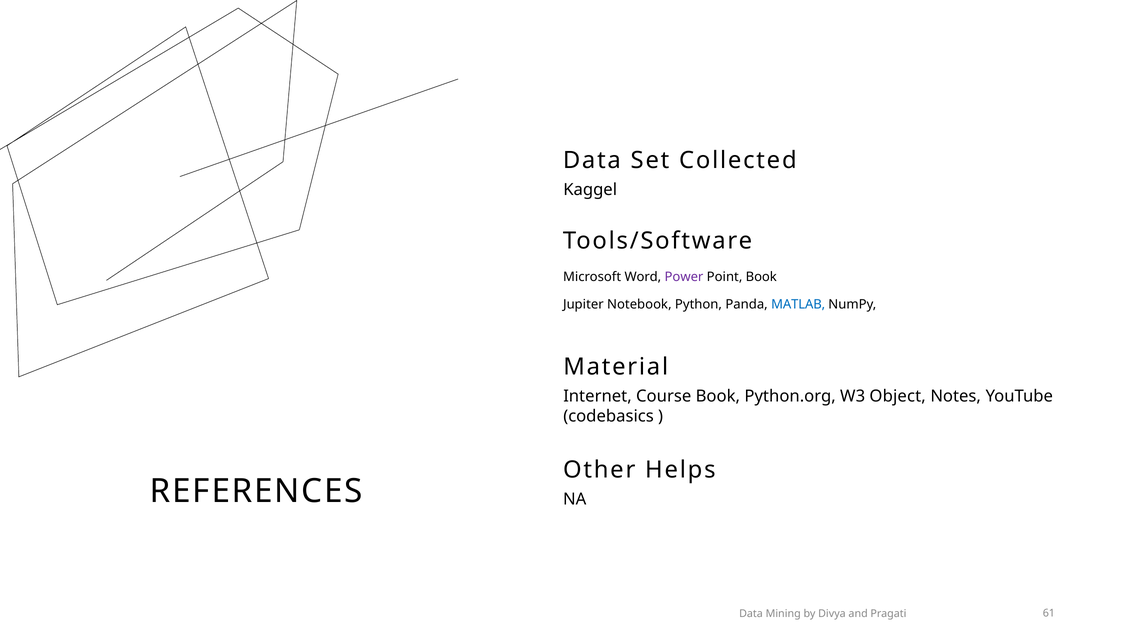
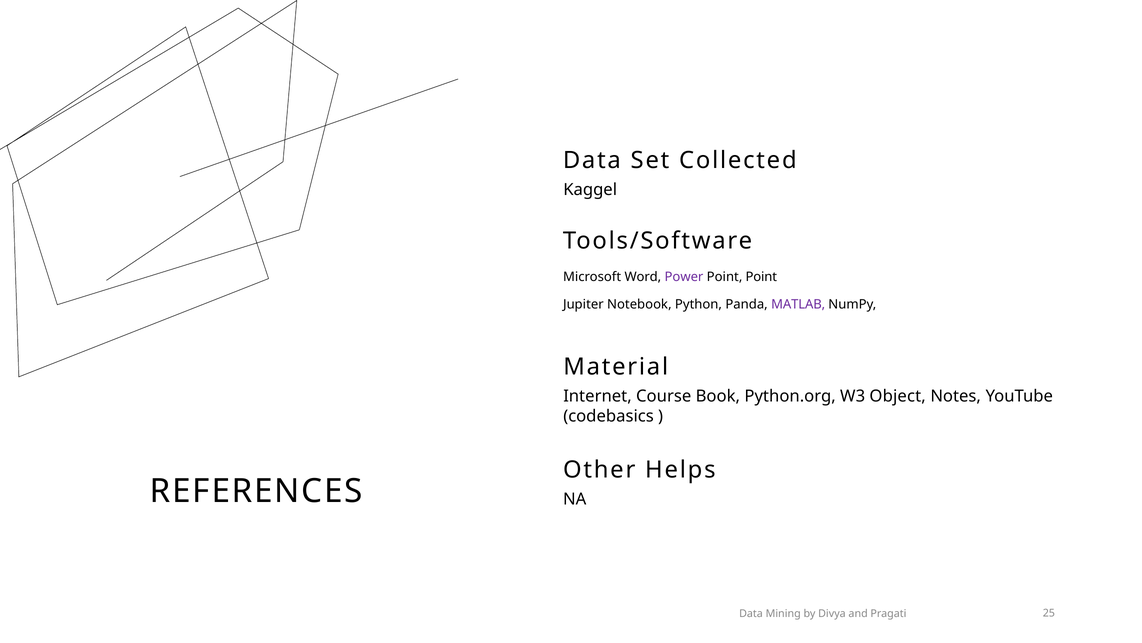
Point Book: Book -> Point (761, 276)
MATLAB colour: blue -> purple (798, 304)
61: 61 -> 25 (1049, 612)
